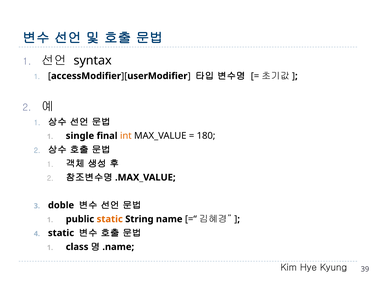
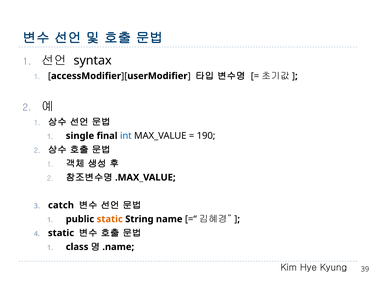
int colour: orange -> blue (126, 136)
180: 180 -> 190 (206, 136)
doble: doble -> catch (61, 205)
